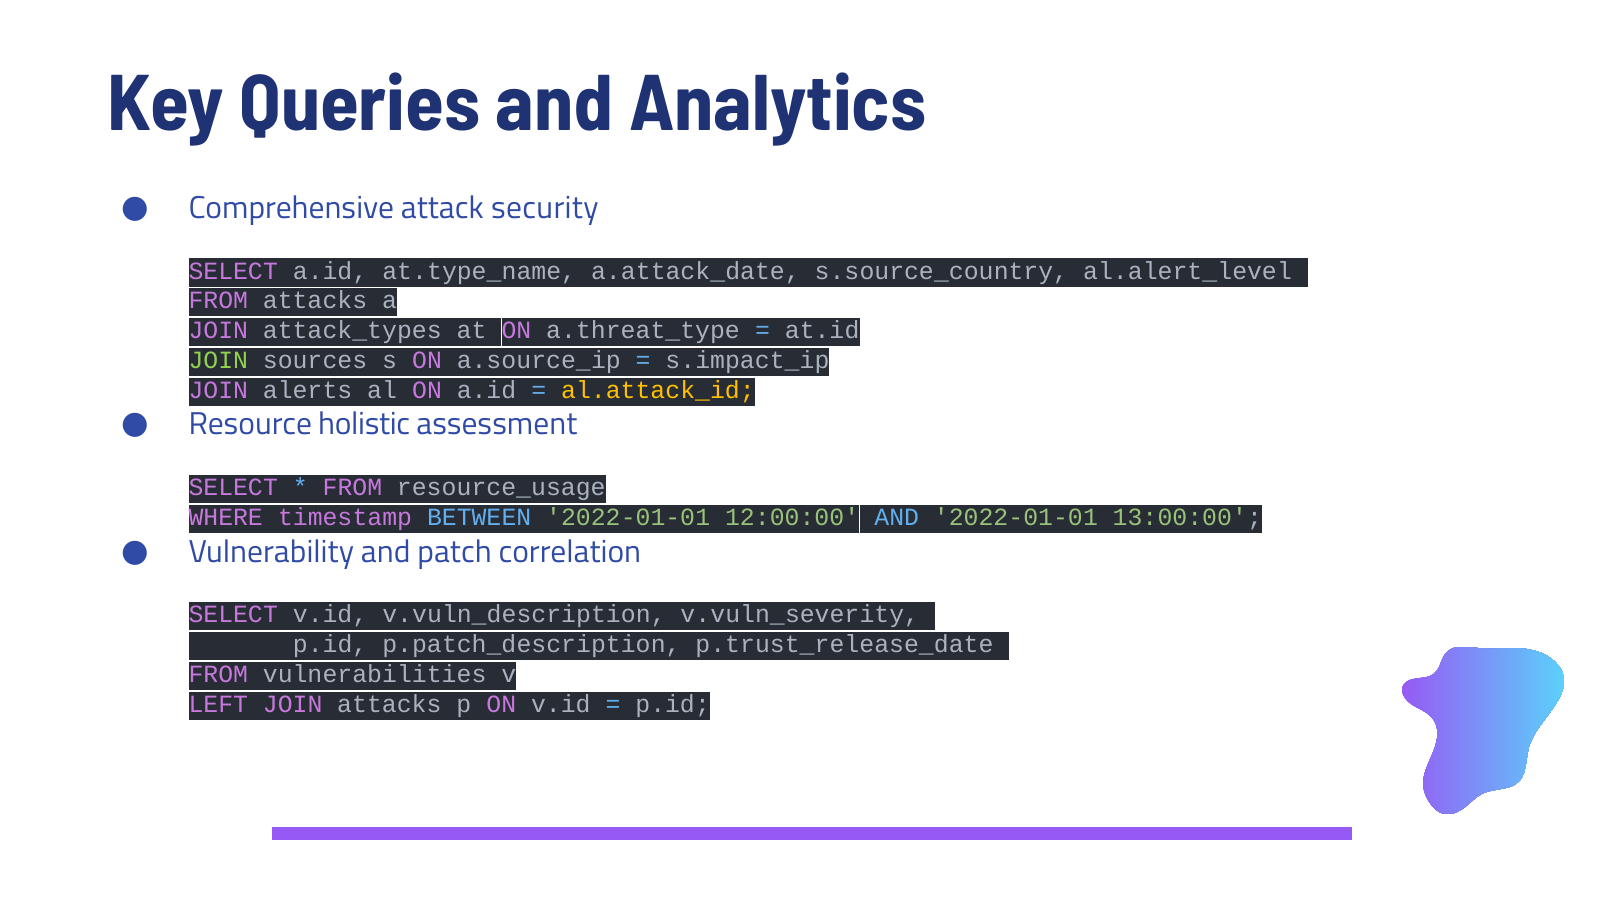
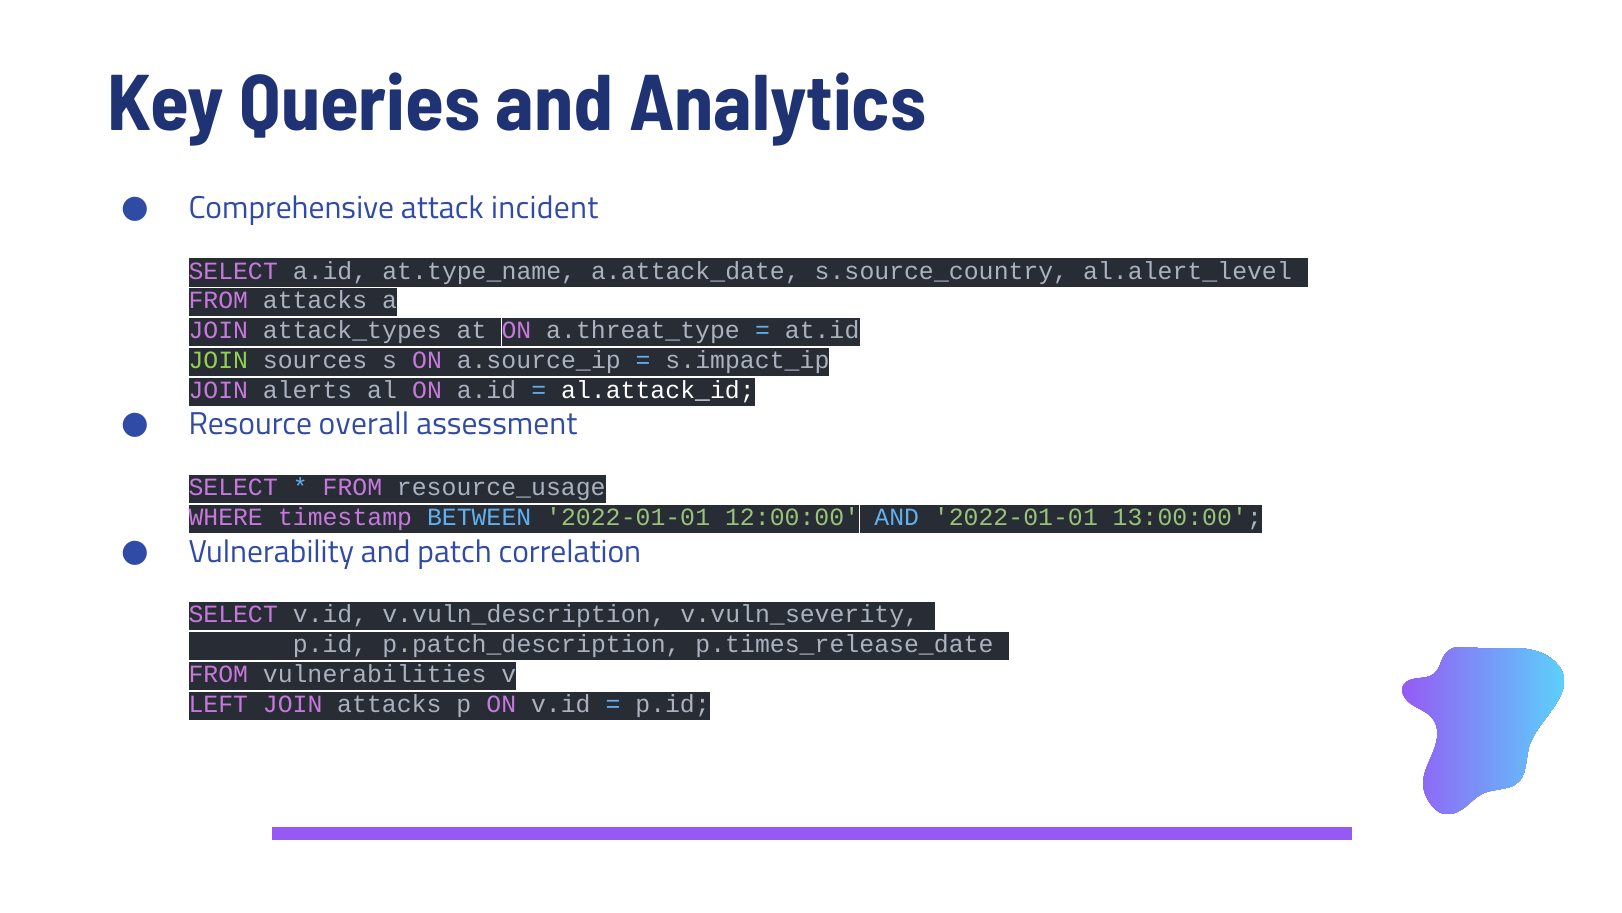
security: security -> incident (545, 208)
al.attack_id colour: yellow -> white (658, 390)
holistic: holistic -> overall (364, 424)
p.trust_release_date: p.trust_release_date -> p.times_release_date (844, 644)
